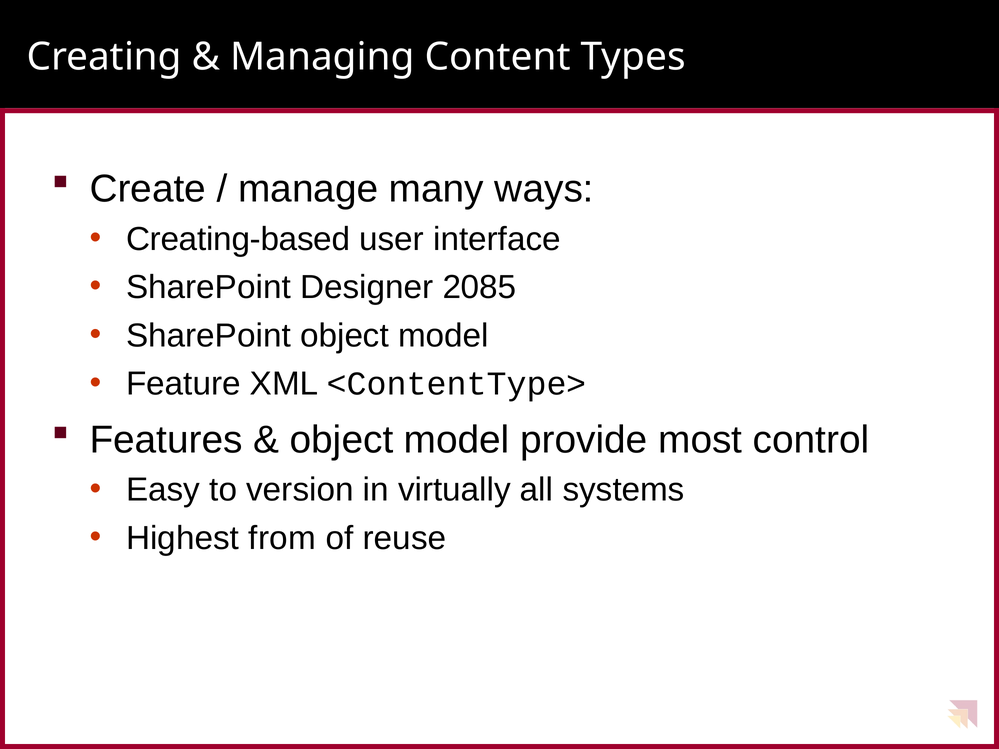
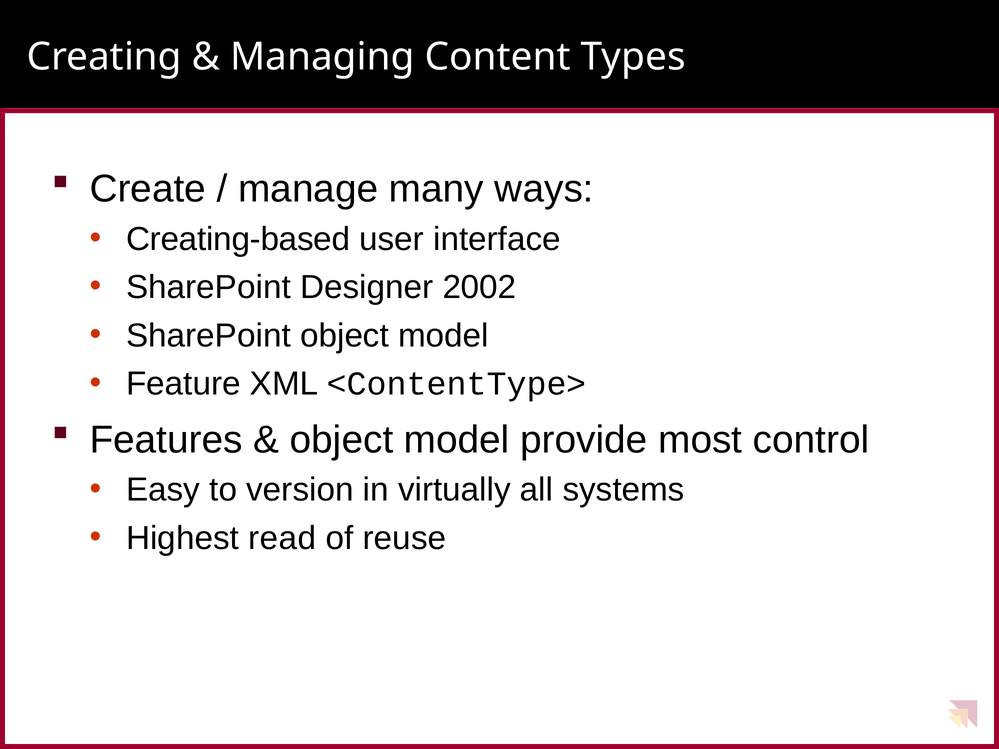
2085: 2085 -> 2002 (480, 287)
from: from -> read (282, 538)
